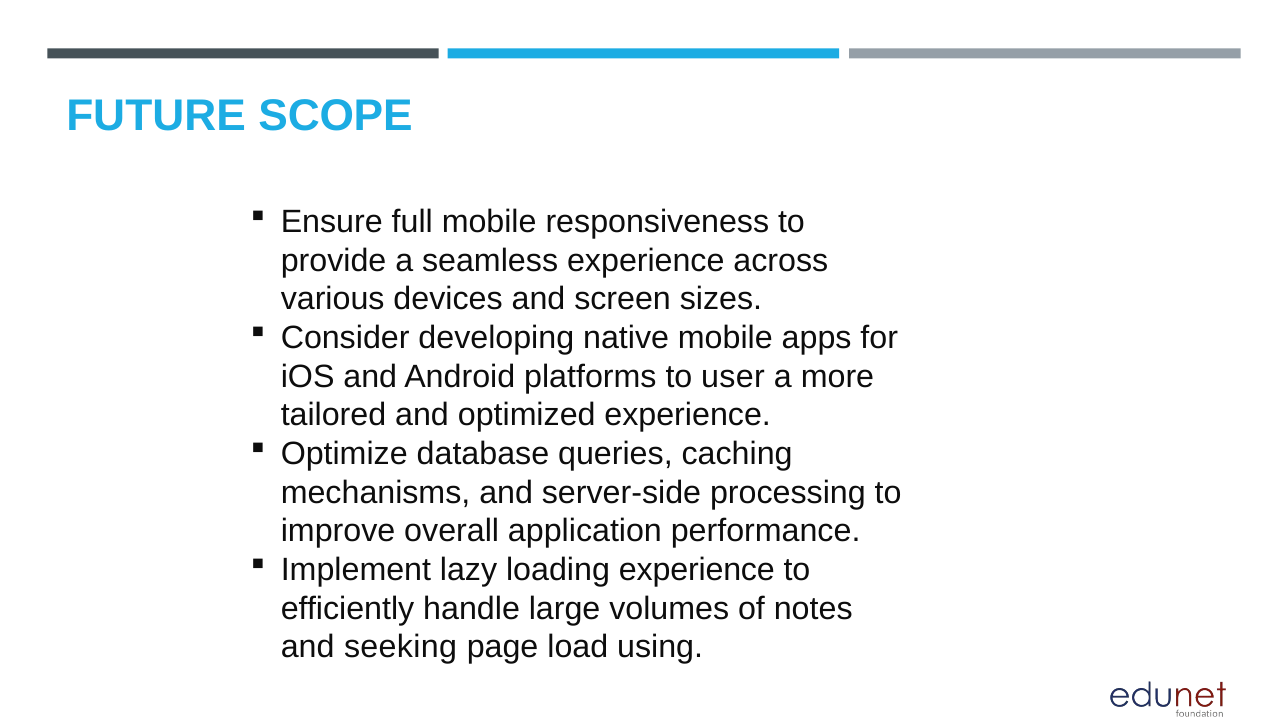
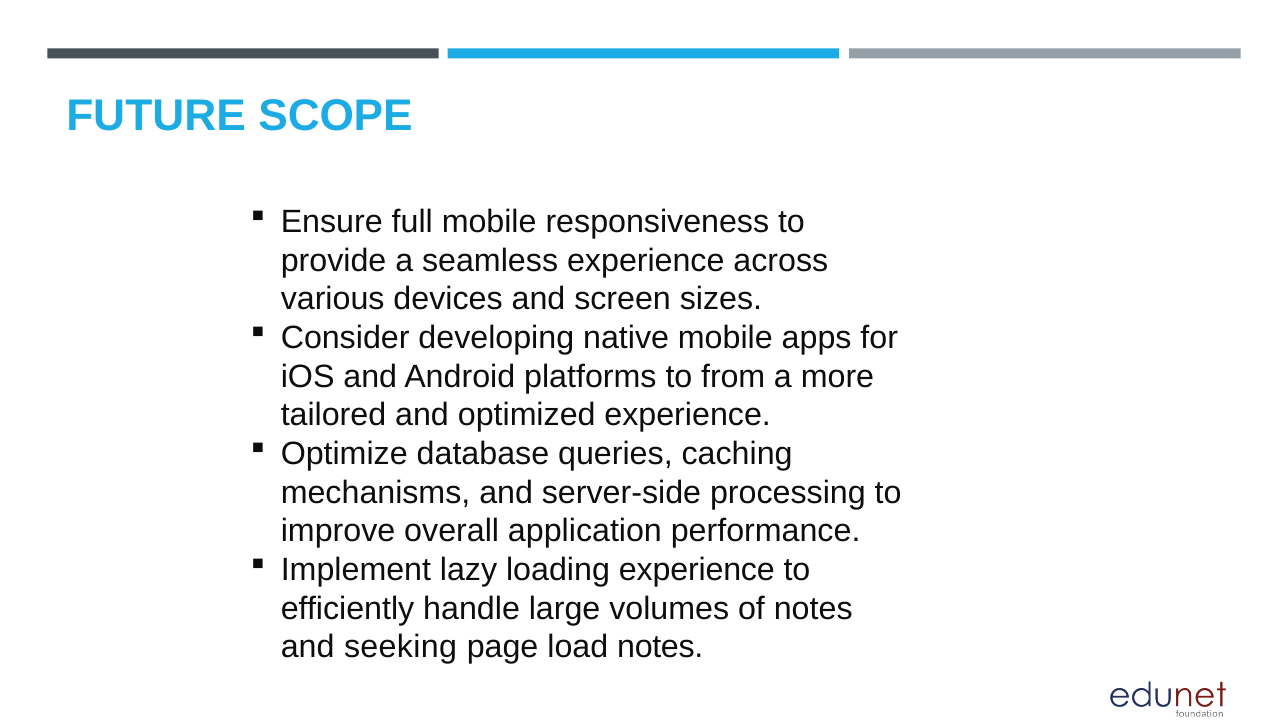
user: user -> from (733, 376)
load using: using -> notes (660, 647)
